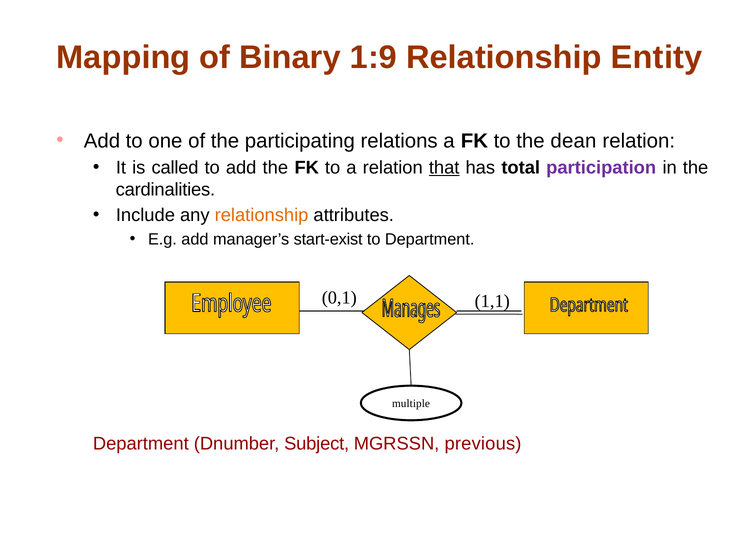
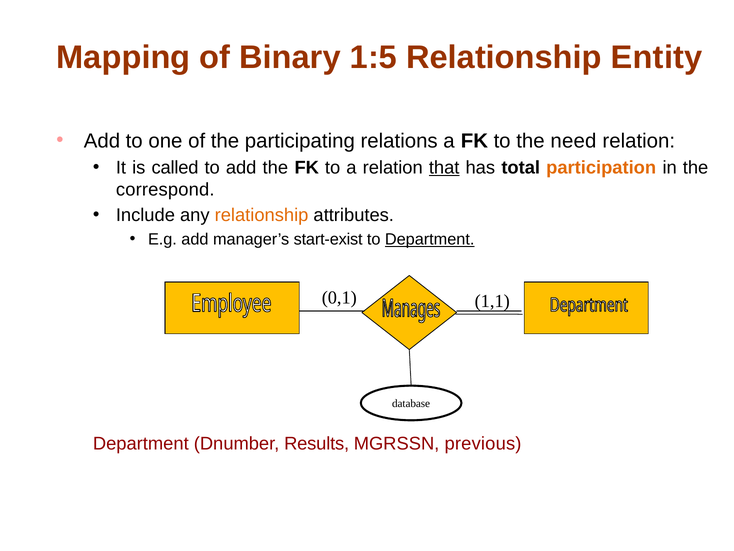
1:9: 1:9 -> 1:5 (373, 58)
dean: dean -> need (573, 141)
participation colour: purple -> orange (601, 167)
cardinalities: cardinalities -> correspond (165, 189)
Department underline: none -> present (430, 239)
multiple: multiple -> database (411, 403)
Subject: Subject -> Results (317, 444)
